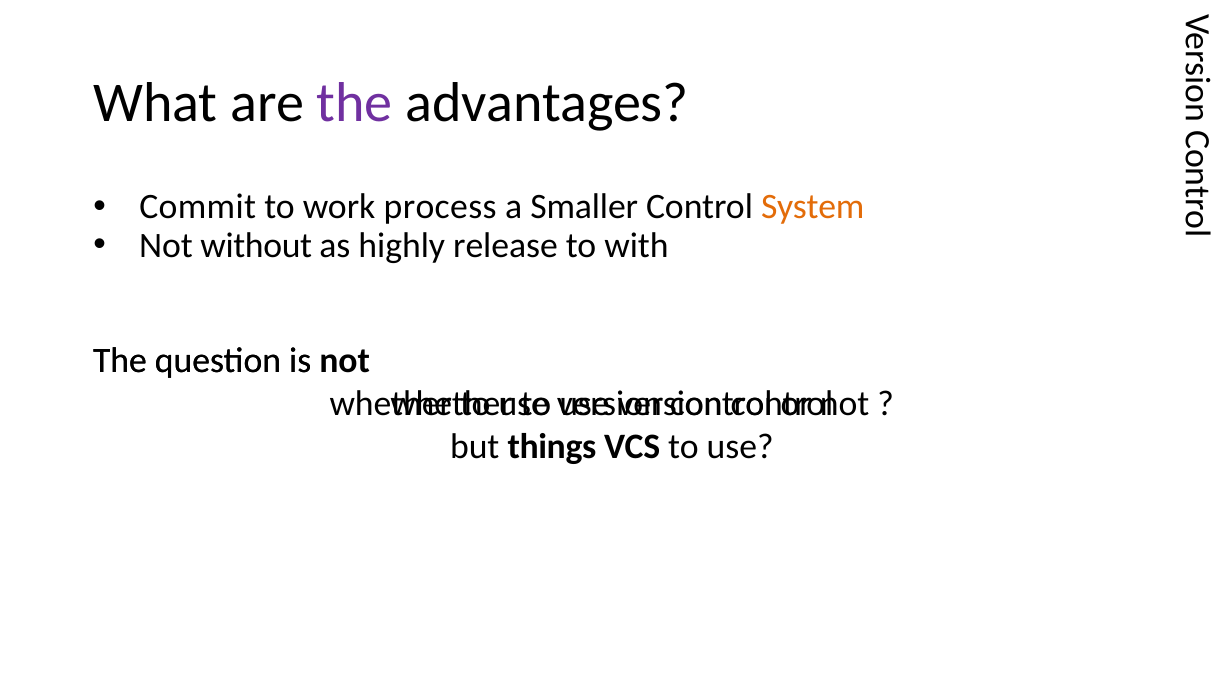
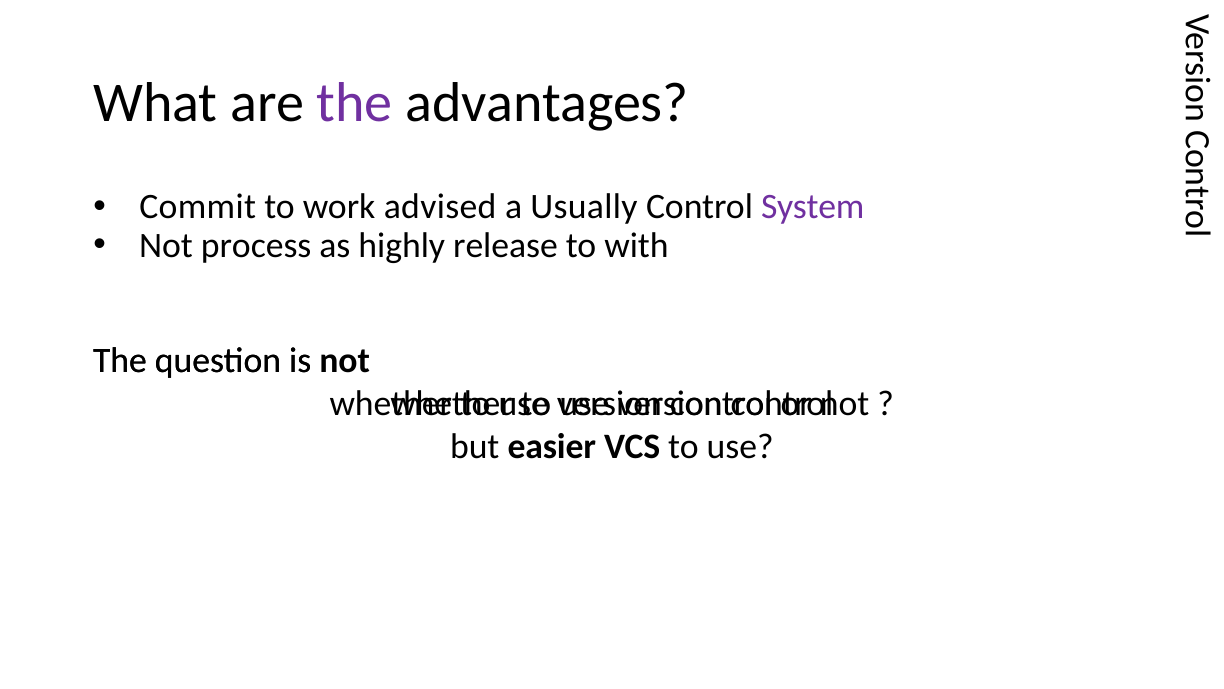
process: process -> advised (440, 207)
Smaller: Smaller -> Usually (584, 207)
System colour: orange -> purple (813, 207)
without: without -> process (256, 245)
things: things -> easier (552, 446)
